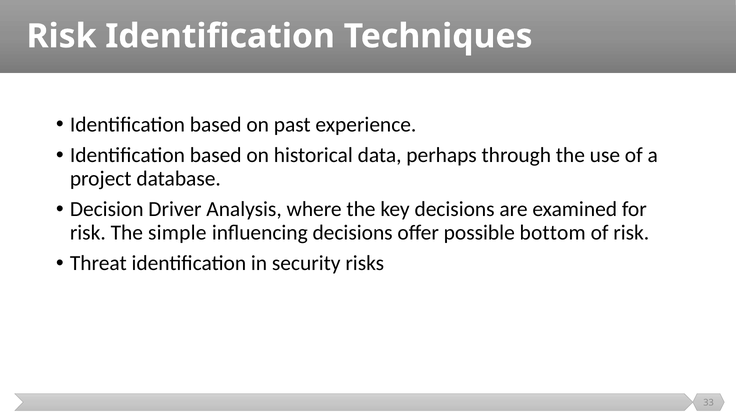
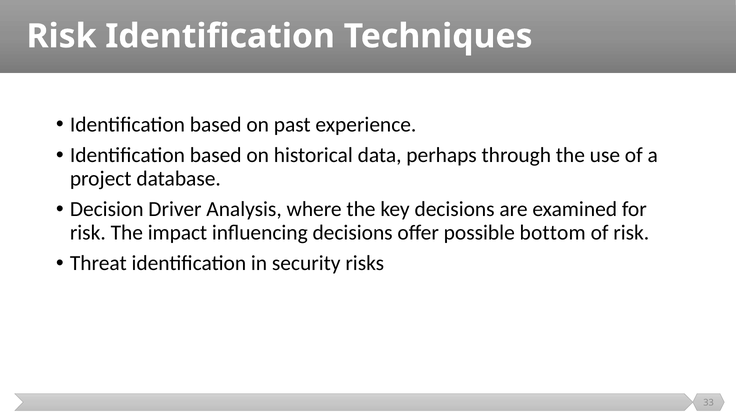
simple: simple -> impact (177, 233)
